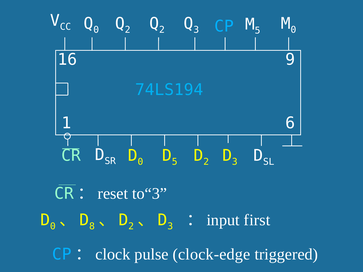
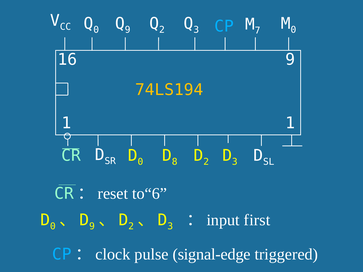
2: 2 -> 9 (128, 30)
5: 5 -> 7 (258, 31)
74LS194 colour: light blue -> yellow (169, 90)
1 6: 6 -> 1 (290, 123)
5: 5 -> 8 (175, 162)
to“3: to“3 -> to“6 (150, 194)
8: 8 -> 9 (92, 226)
clock-edge: clock-edge -> signal-edge (212, 254)
